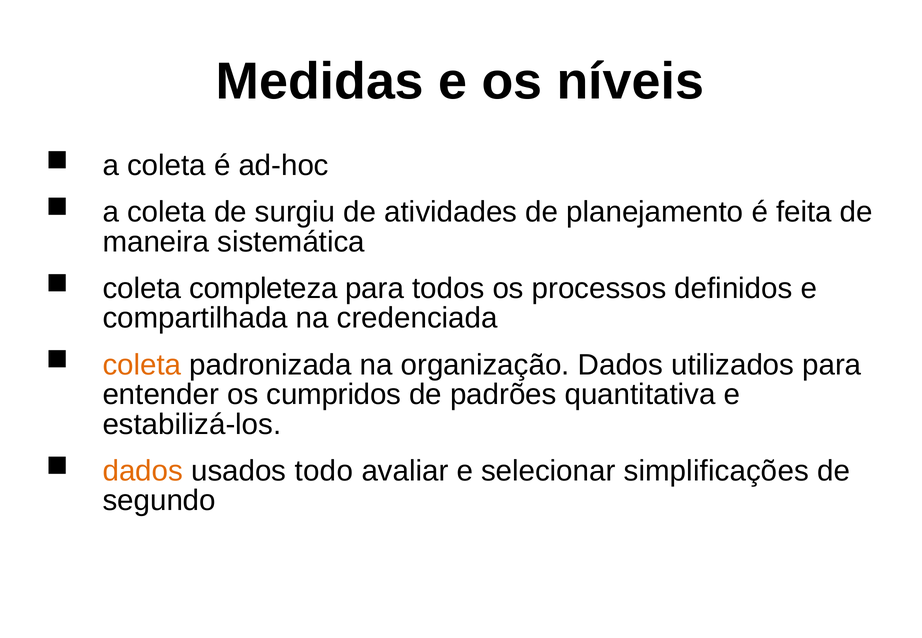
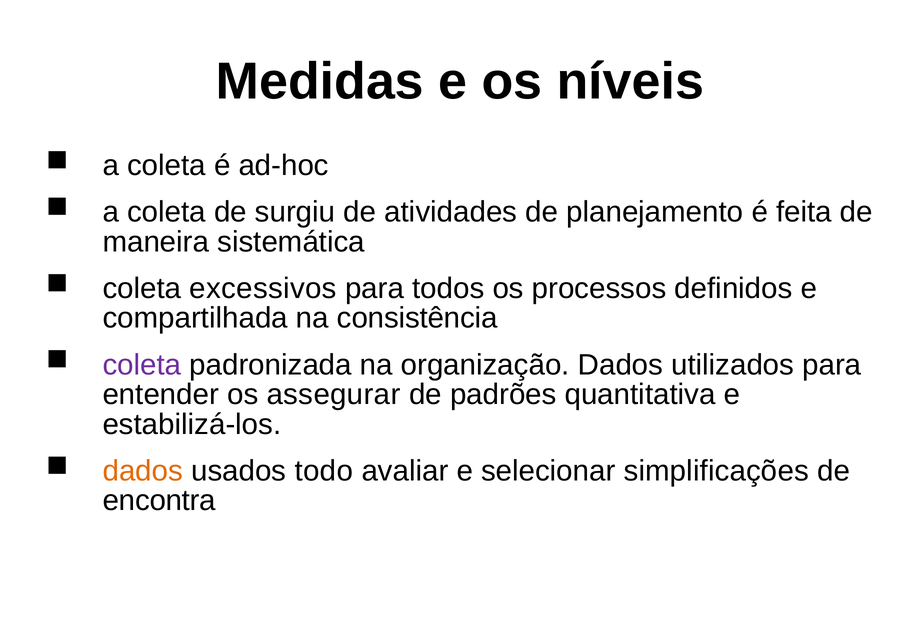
completeza: completeza -> excessivos (263, 289)
credenciada: credenciada -> consistência (417, 318)
coleta colour: orange -> purple (142, 365)
cumpridos: cumpridos -> assegurar (334, 395)
segundo: segundo -> encontra (159, 501)
